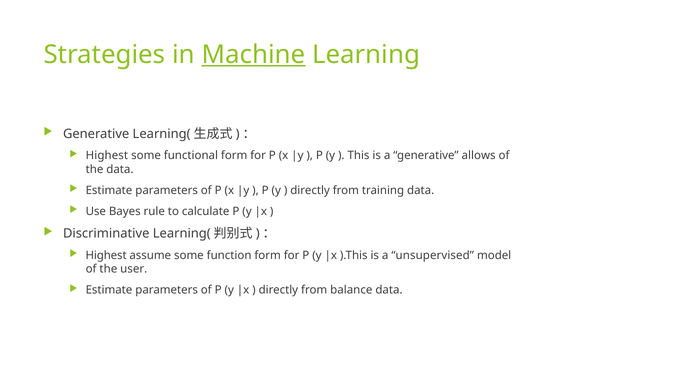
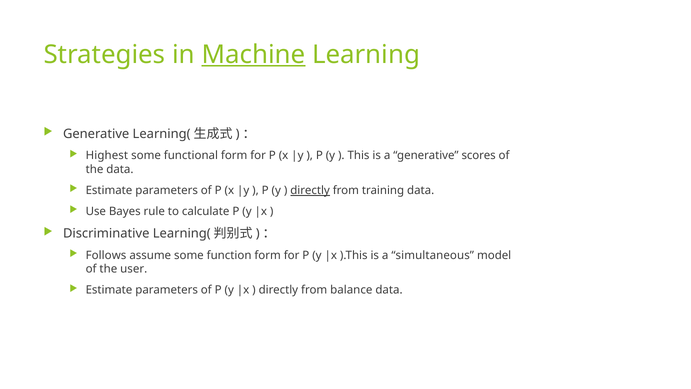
allows: allows -> scores (479, 156)
directly underline: none -> present (310, 190)
Highest: Highest -> Follows (106, 255)
unsupervised: unsupervised -> simultaneous (433, 255)
